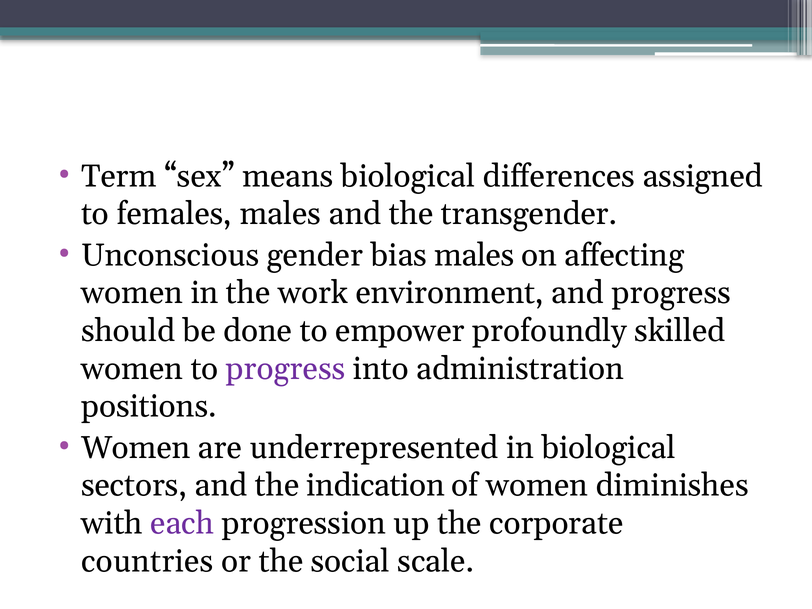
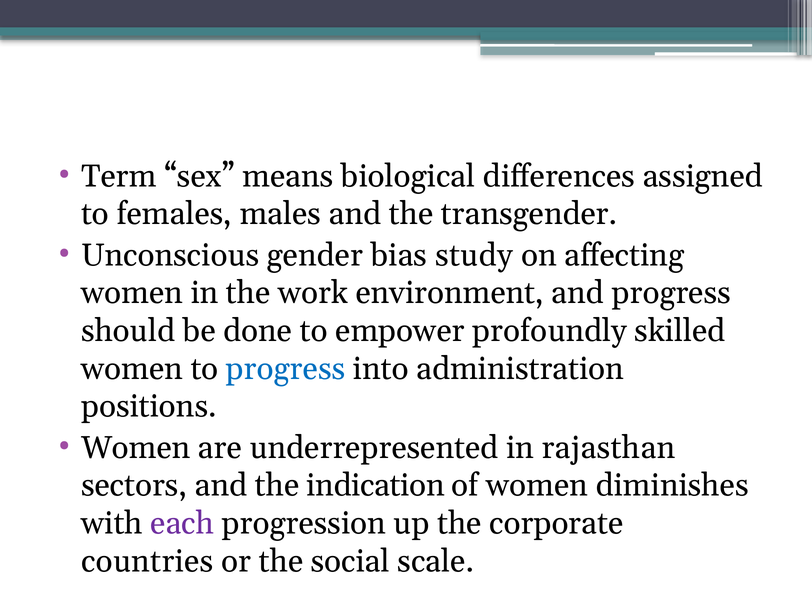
bias males: males -> study (474, 255)
progress colour: purple -> blue (286, 369)
in biological: biological -> rajasthan (609, 448)
